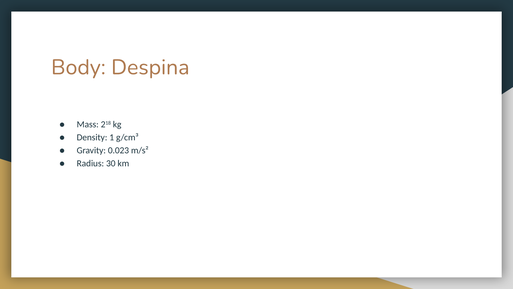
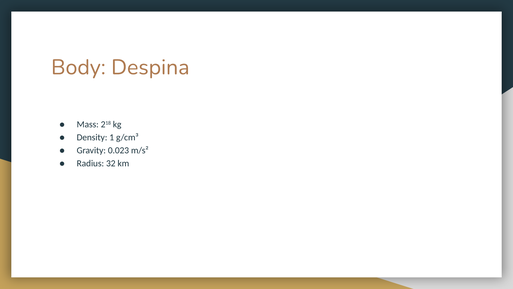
30: 30 -> 32 (111, 163)
